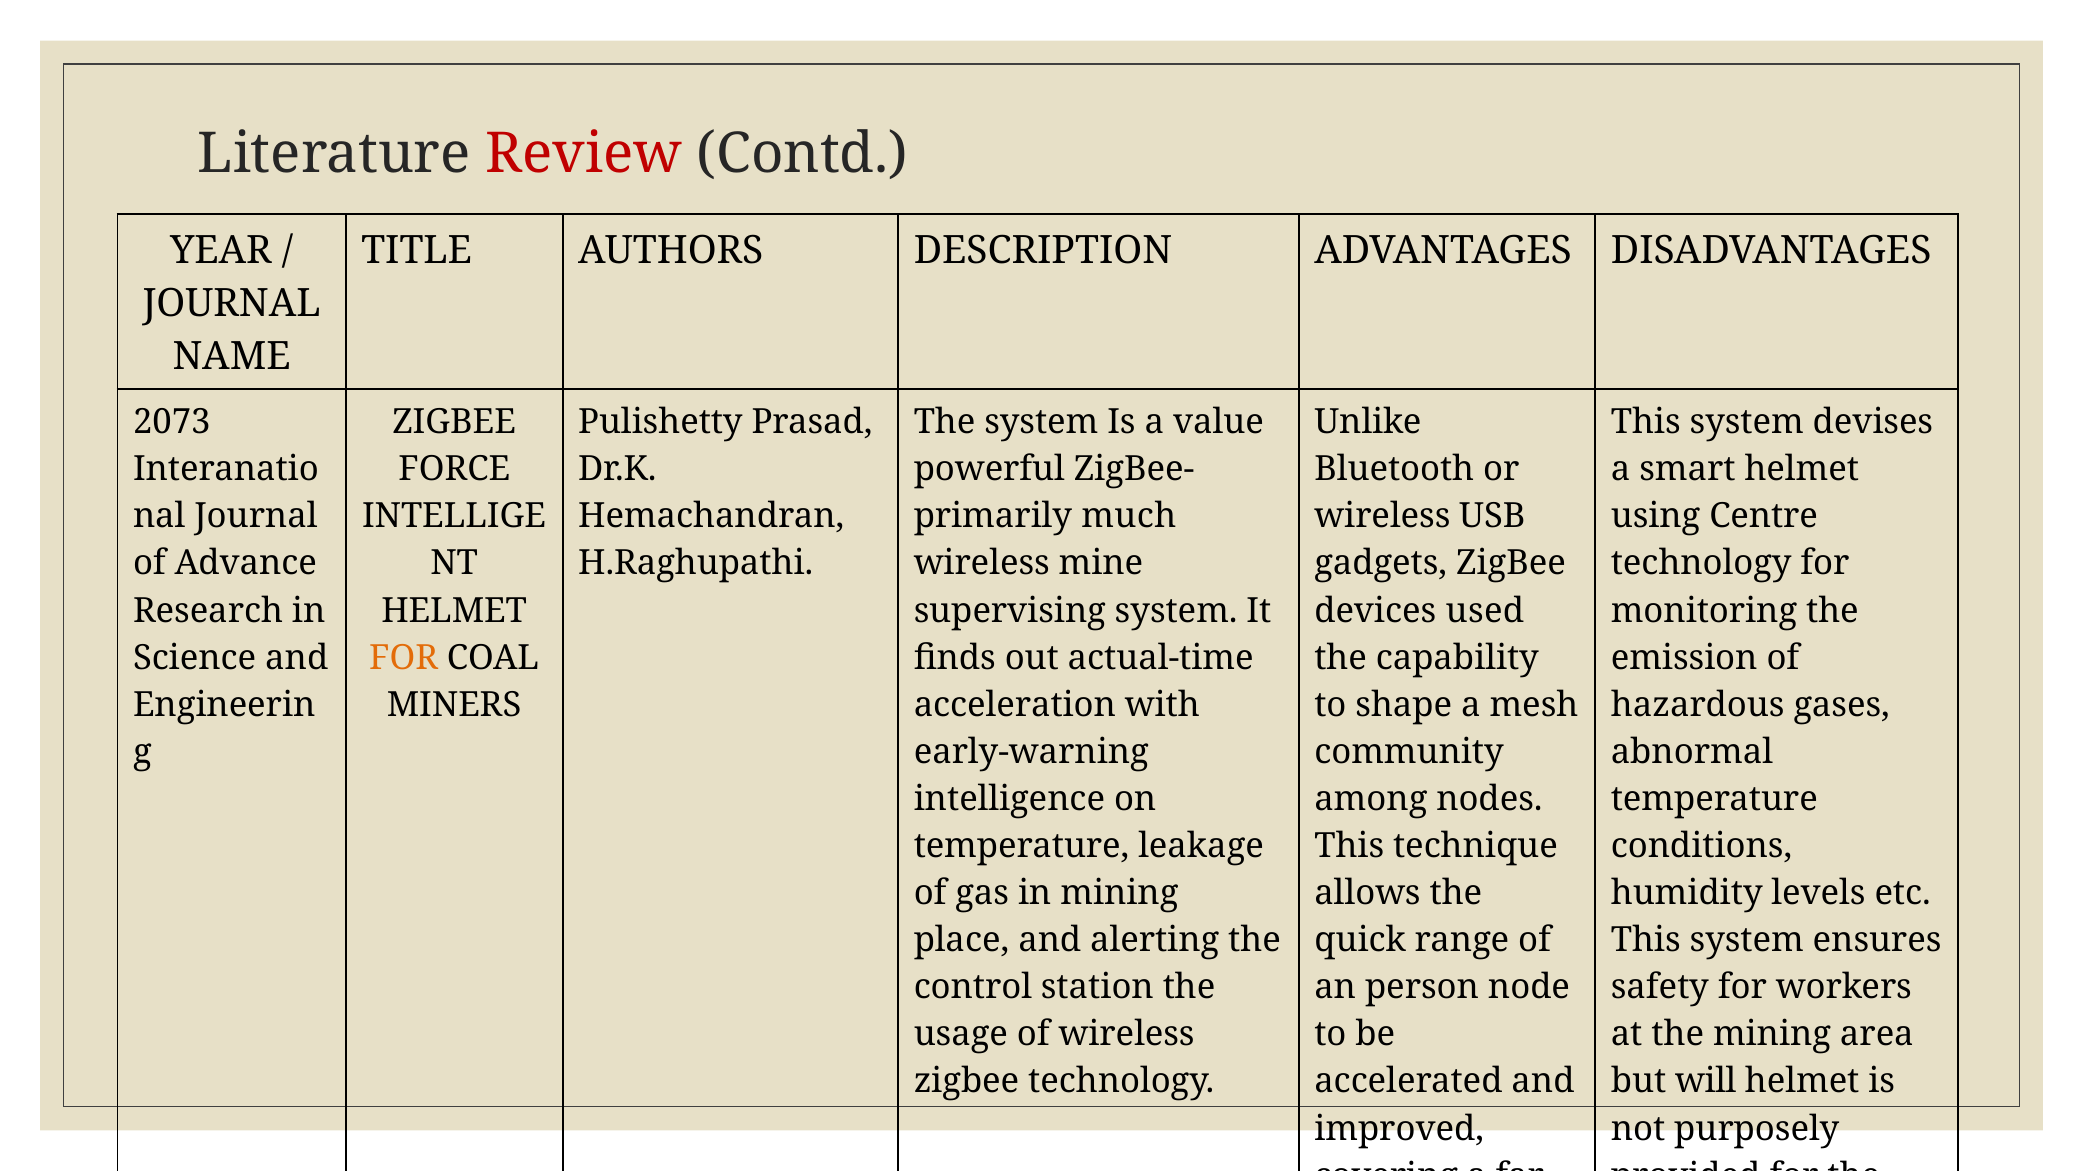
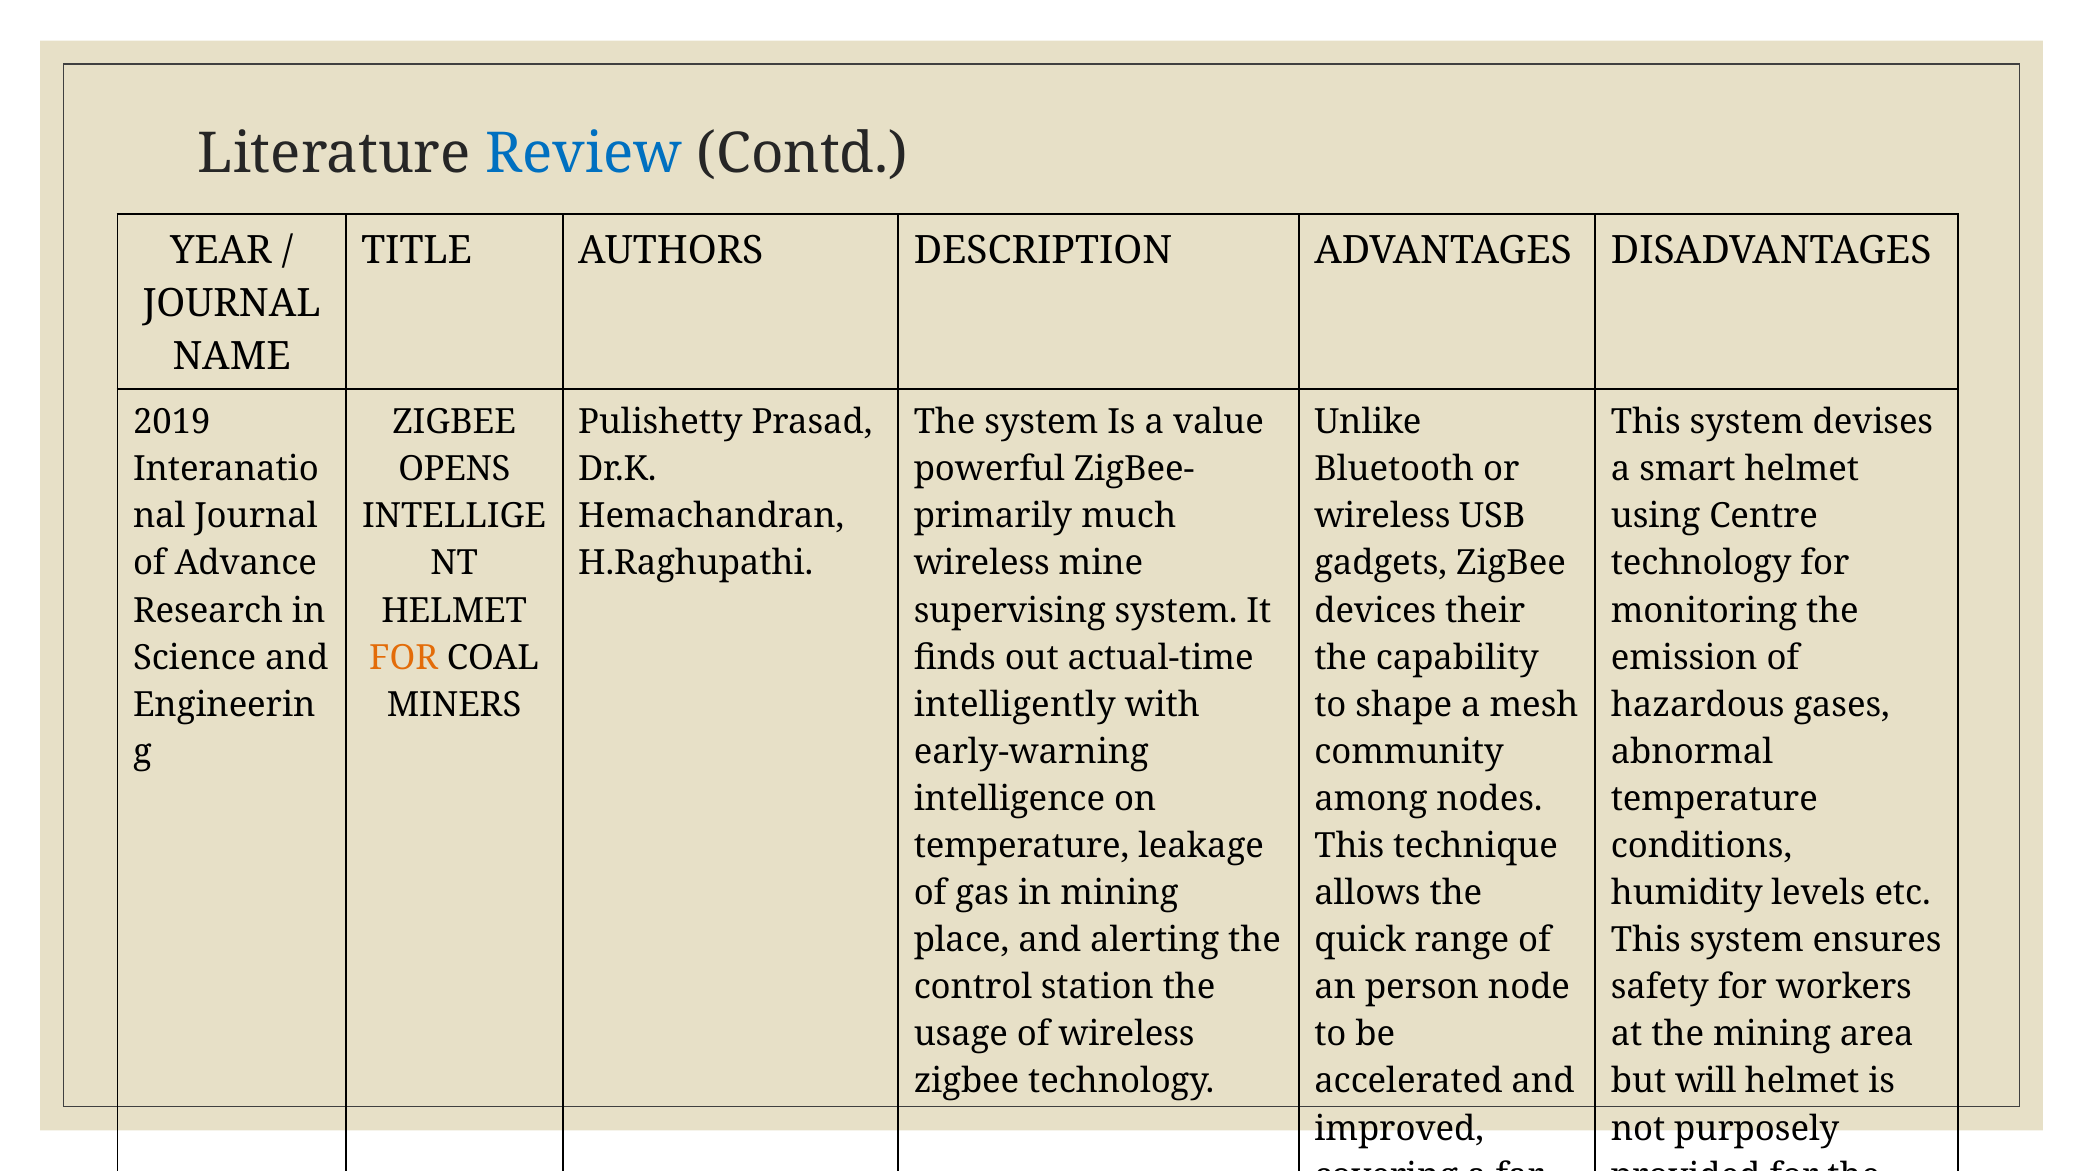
Review colour: red -> blue (584, 154)
2073: 2073 -> 2019 (172, 423)
FORCE: FORCE -> OPENS (454, 470)
used: used -> their (1485, 611)
acceleration: acceleration -> intelligently (1015, 705)
